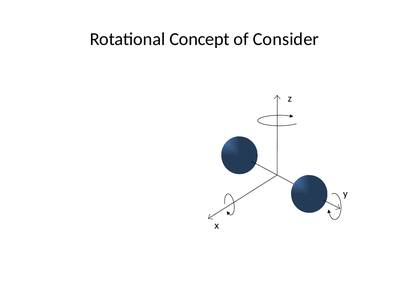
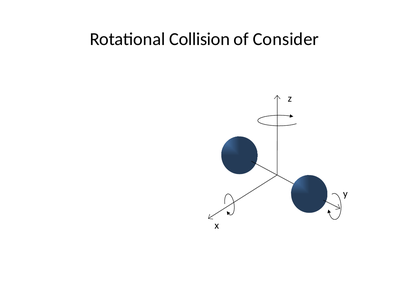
Concept: Concept -> Collision (200, 39)
